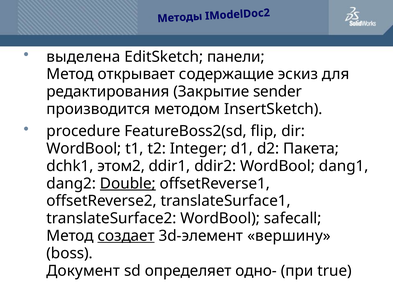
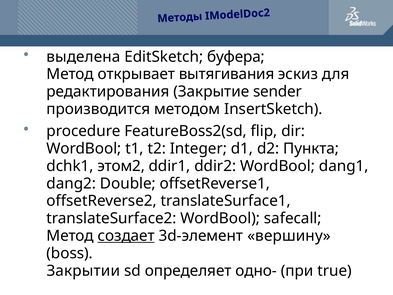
панели: панели -> буфера (236, 57)
содержащие: содержащие -> вытягивания (227, 74)
Пакета: Пакета -> Пункта (311, 148)
Double underline: present -> none (128, 183)
Документ: Документ -> Закрытии (83, 271)
